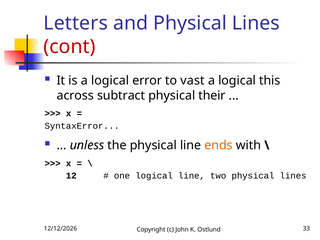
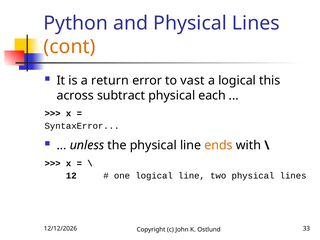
Letters: Letters -> Python (76, 23)
cont colour: red -> orange (70, 47)
is a logical: logical -> return (110, 81)
their: their -> each (212, 95)
